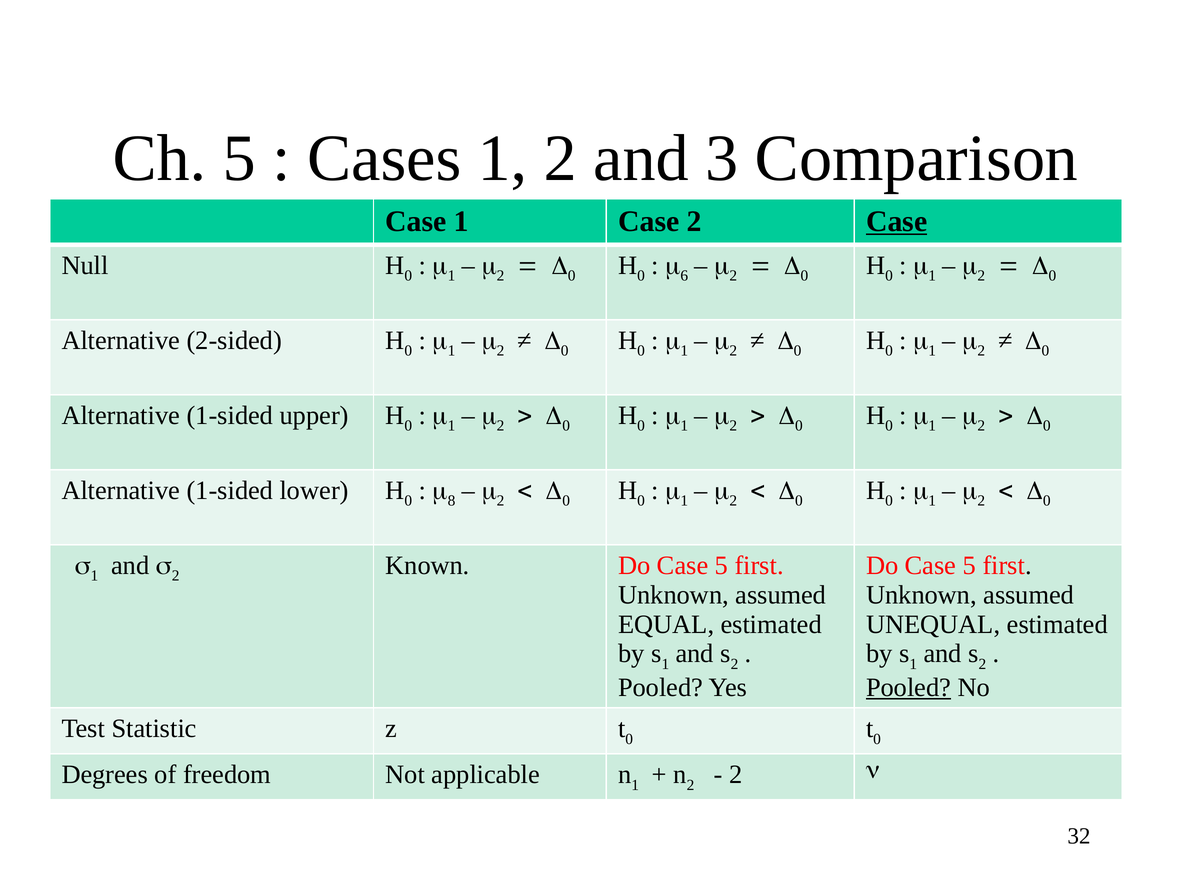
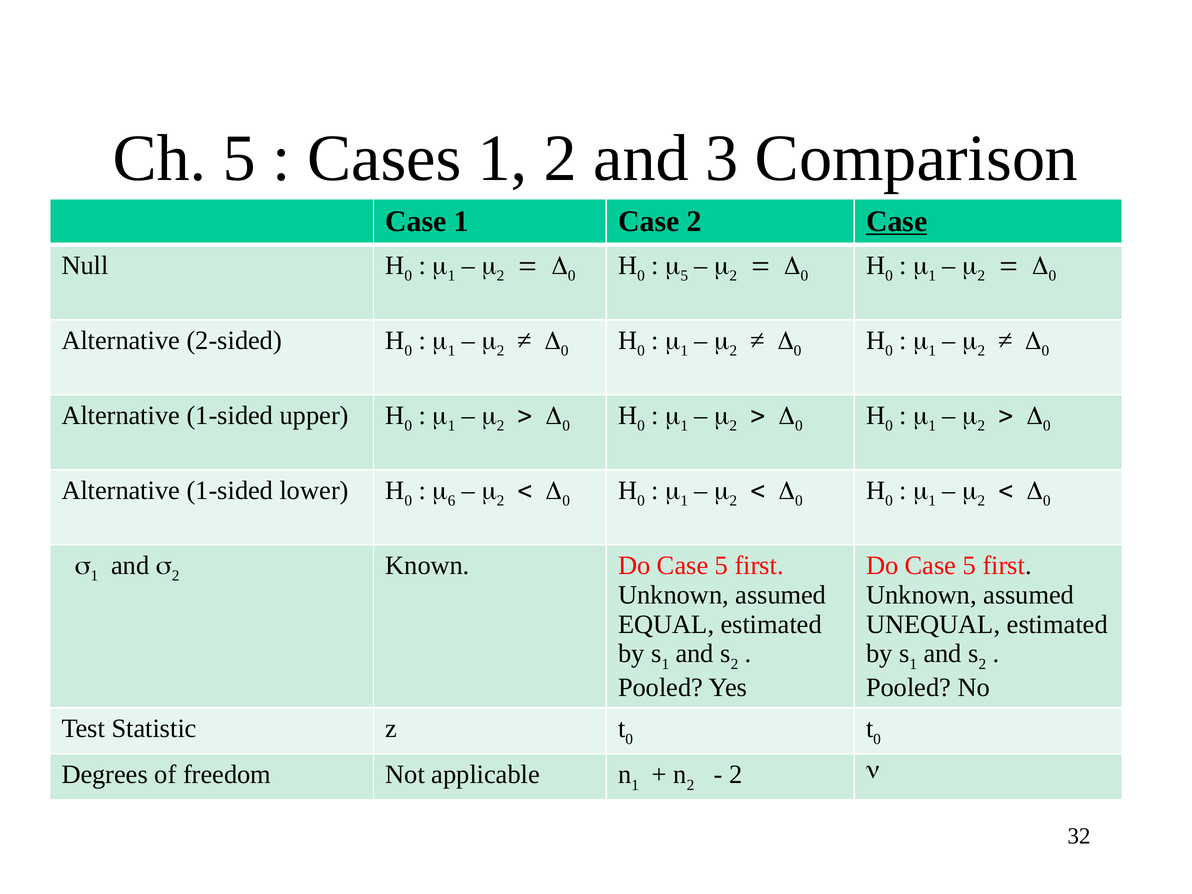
6: 6 -> 5 (684, 276)
8: 8 -> 6 (451, 501)
Pooled underline: present -> none (909, 687)
